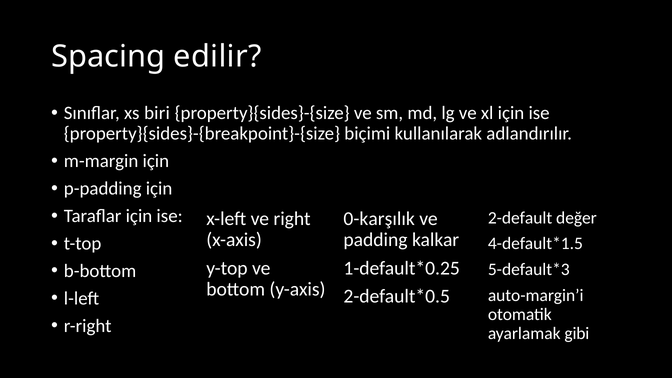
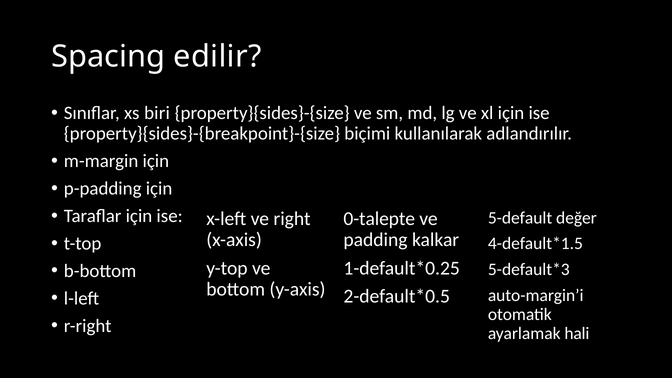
2-default: 2-default -> 5-default (520, 218)
0-karşılık: 0-karşılık -> 0-talepte (379, 219)
gibi: gibi -> hali (577, 333)
